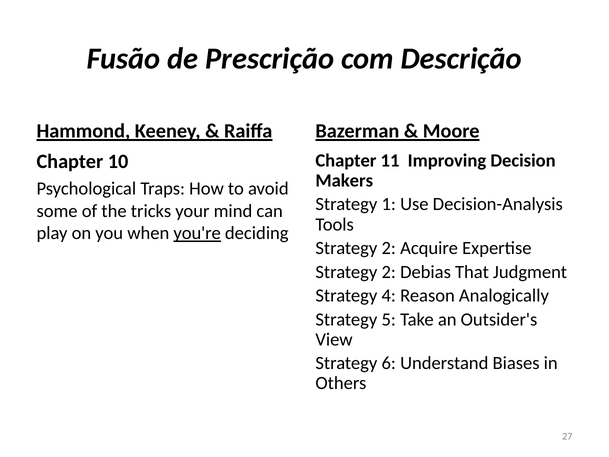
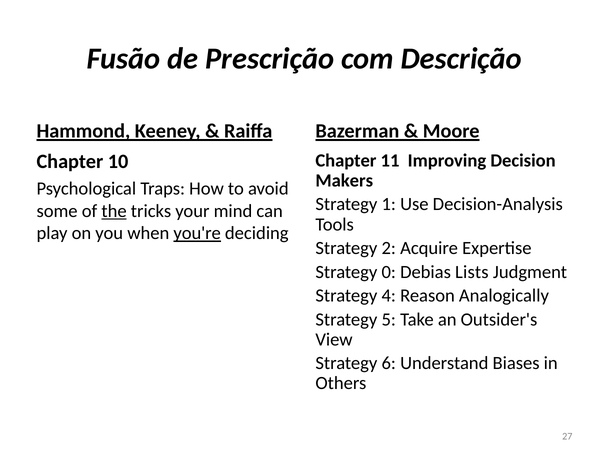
the underline: none -> present (114, 211)
2: 2 -> 0 (389, 272)
That: That -> Lists (472, 272)
